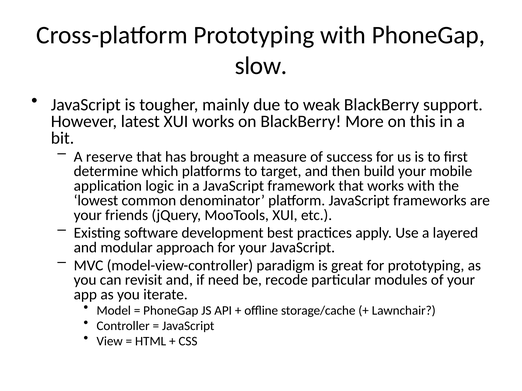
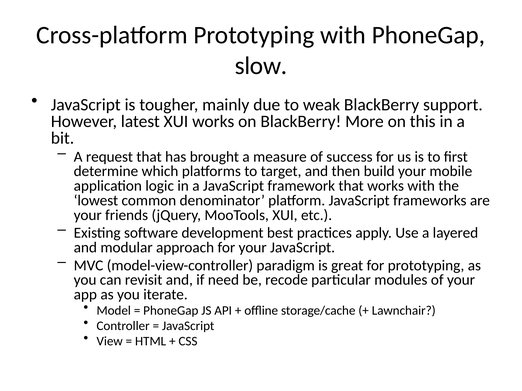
reserve: reserve -> request (109, 157)
